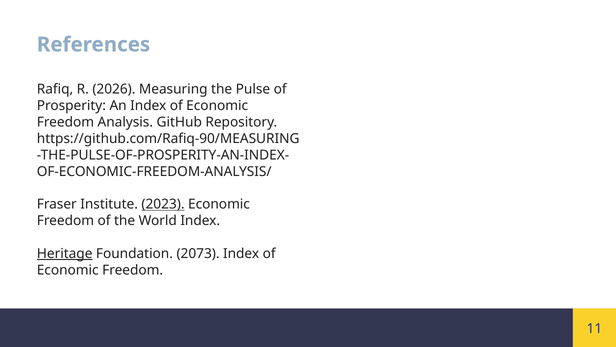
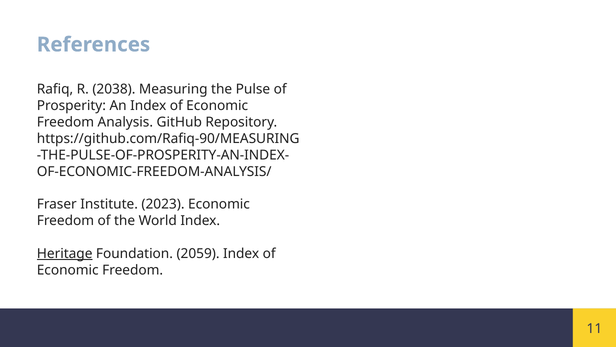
2026: 2026 -> 2038 (114, 89)
2023 underline: present -> none (163, 204)
2073: 2073 -> 2059 (198, 253)
